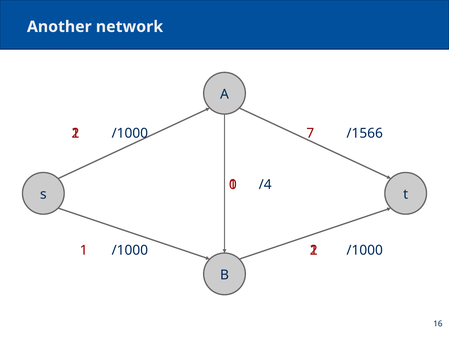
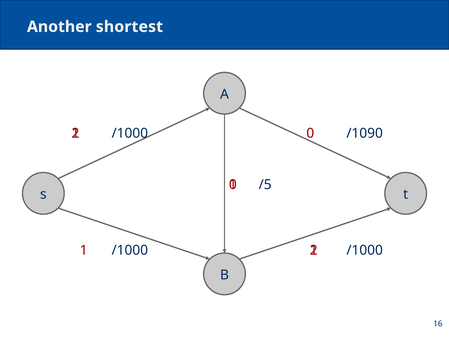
network: network -> shortest (129, 27)
7: 7 -> 0 (310, 133)
/1566: /1566 -> /1090 (365, 133)
/4: /4 -> /5 (265, 184)
